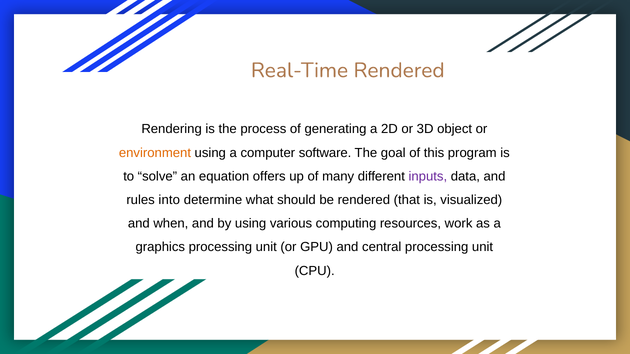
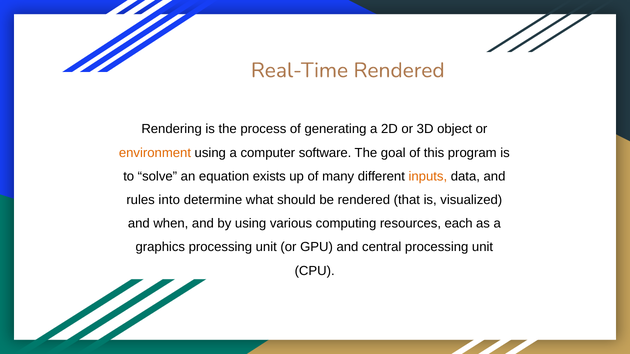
offers: offers -> exists (269, 177)
inputs colour: purple -> orange (428, 177)
work: work -> each (459, 224)
